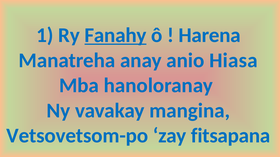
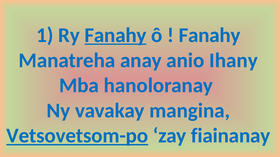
Harena: Harena -> Fanahy (210, 35)
Hiasa: Hiasa -> Ihany (233, 61)
Vetsovetsom-po underline: none -> present (77, 136)
fitsapana: fitsapana -> fiainanay (231, 136)
